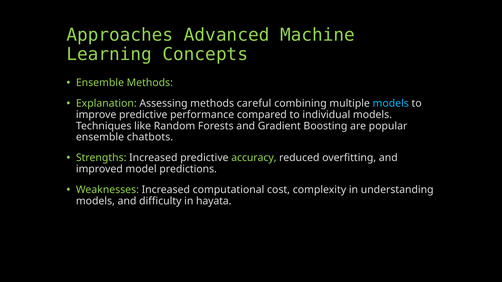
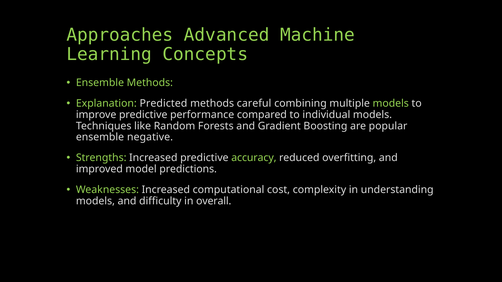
Assessing: Assessing -> Predicted (163, 103)
models colour: light blue -> light green (391, 103)
chatbots: chatbots -> negative (150, 137)
hayata: hayata -> overall (214, 201)
